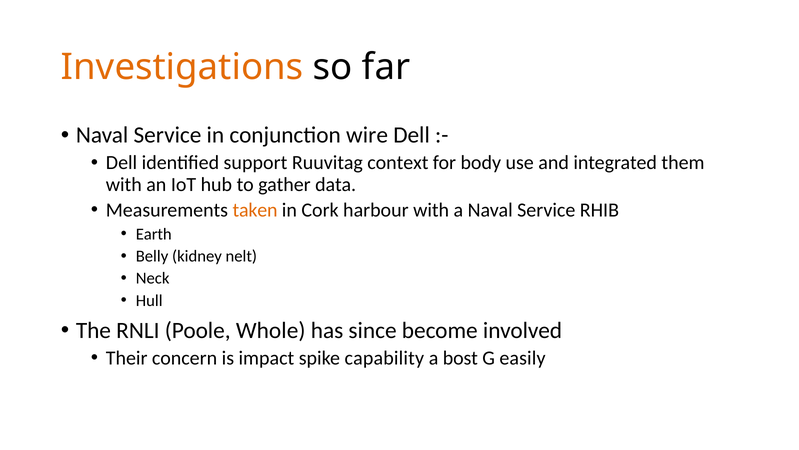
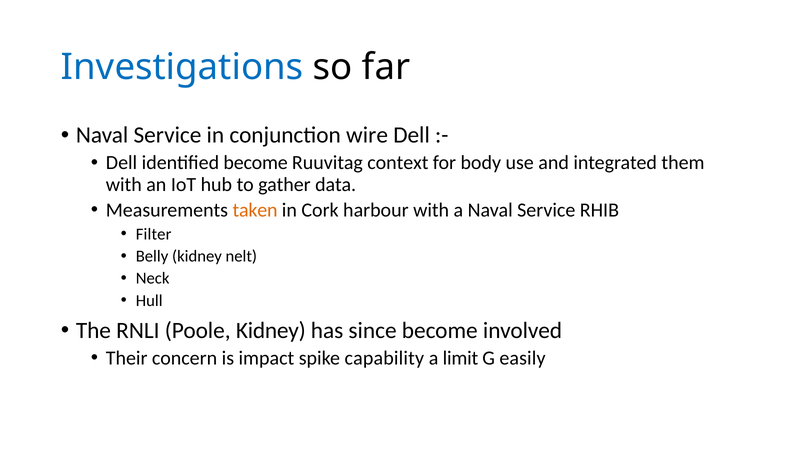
Investigations colour: orange -> blue (182, 67)
identified support: support -> become (256, 163)
Earth: Earth -> Filter (154, 234)
Poole Whole: Whole -> Kidney (271, 330)
bost: bost -> limit (460, 358)
